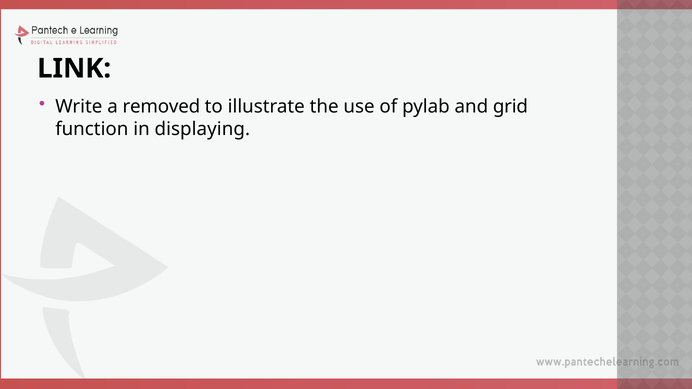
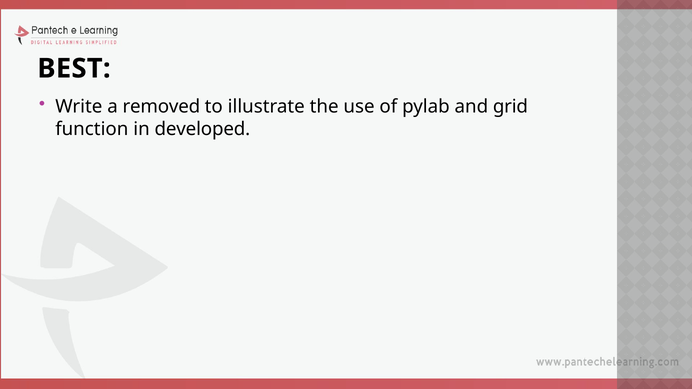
LINK: LINK -> BEST (74, 69)
displaying: displaying -> developed (202, 129)
